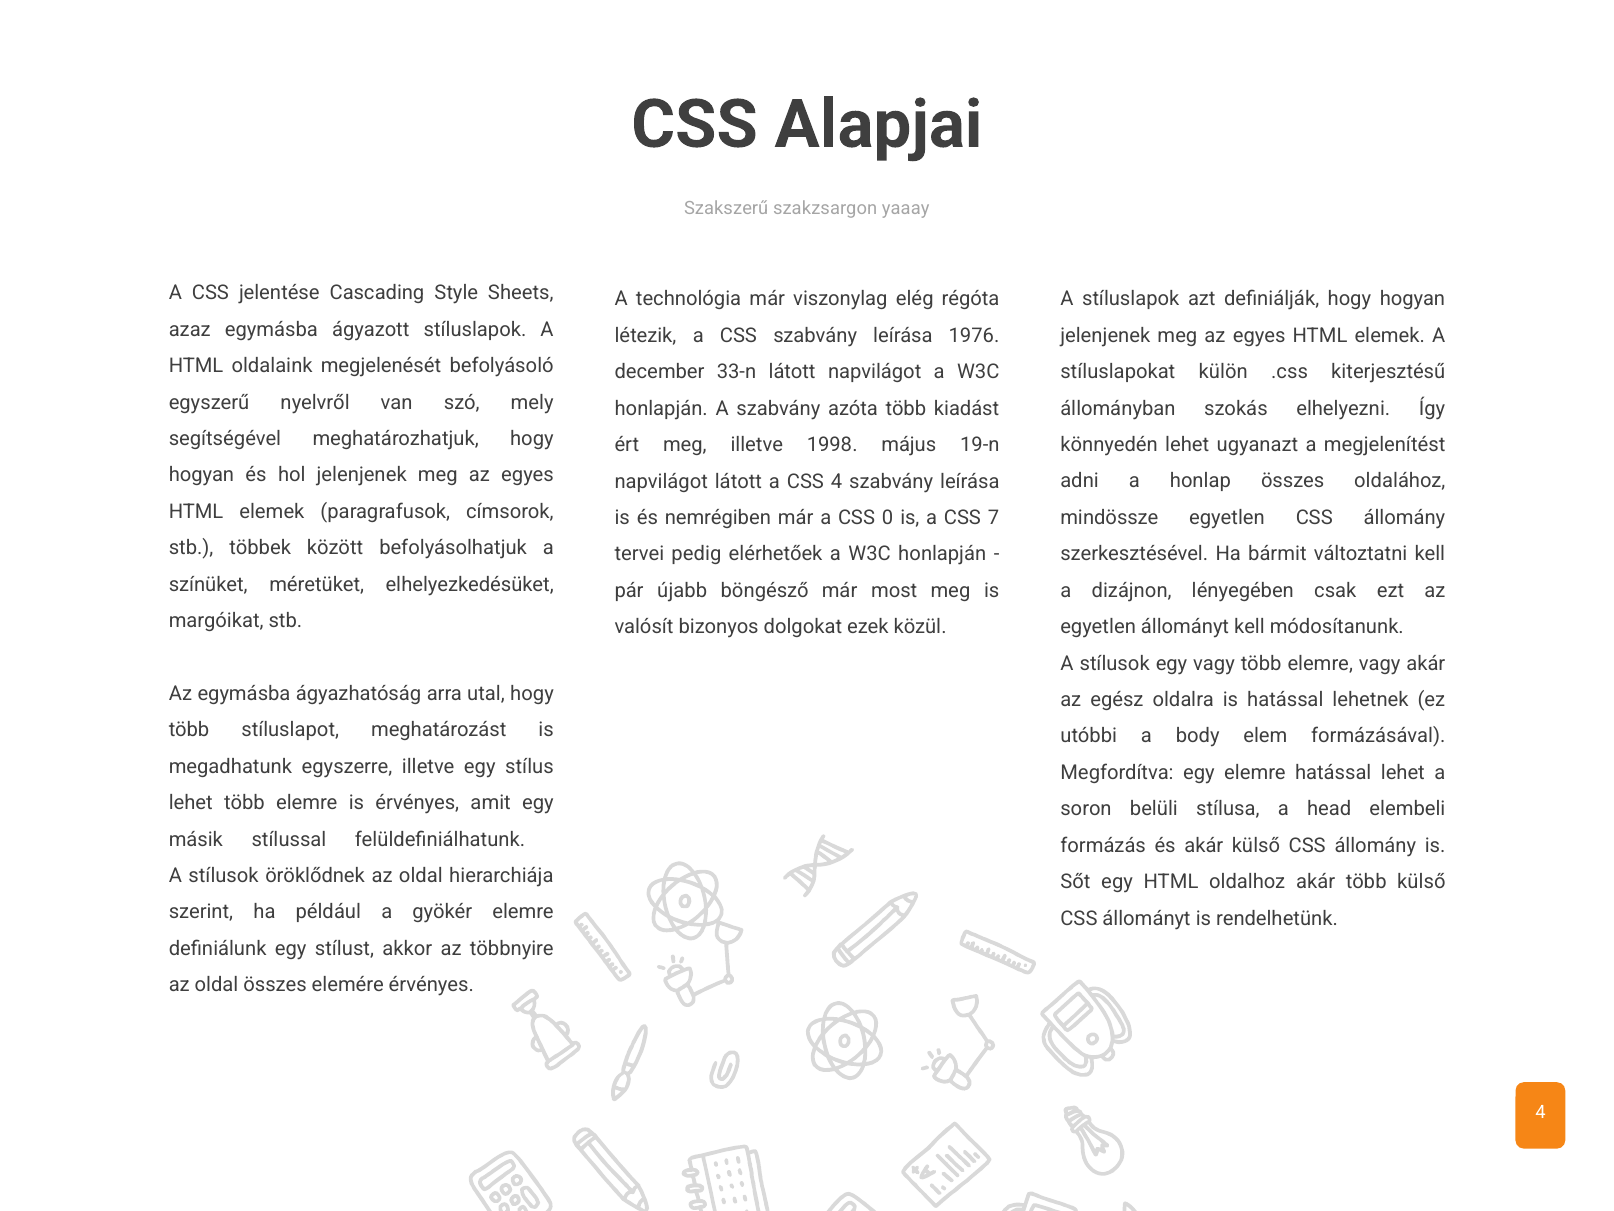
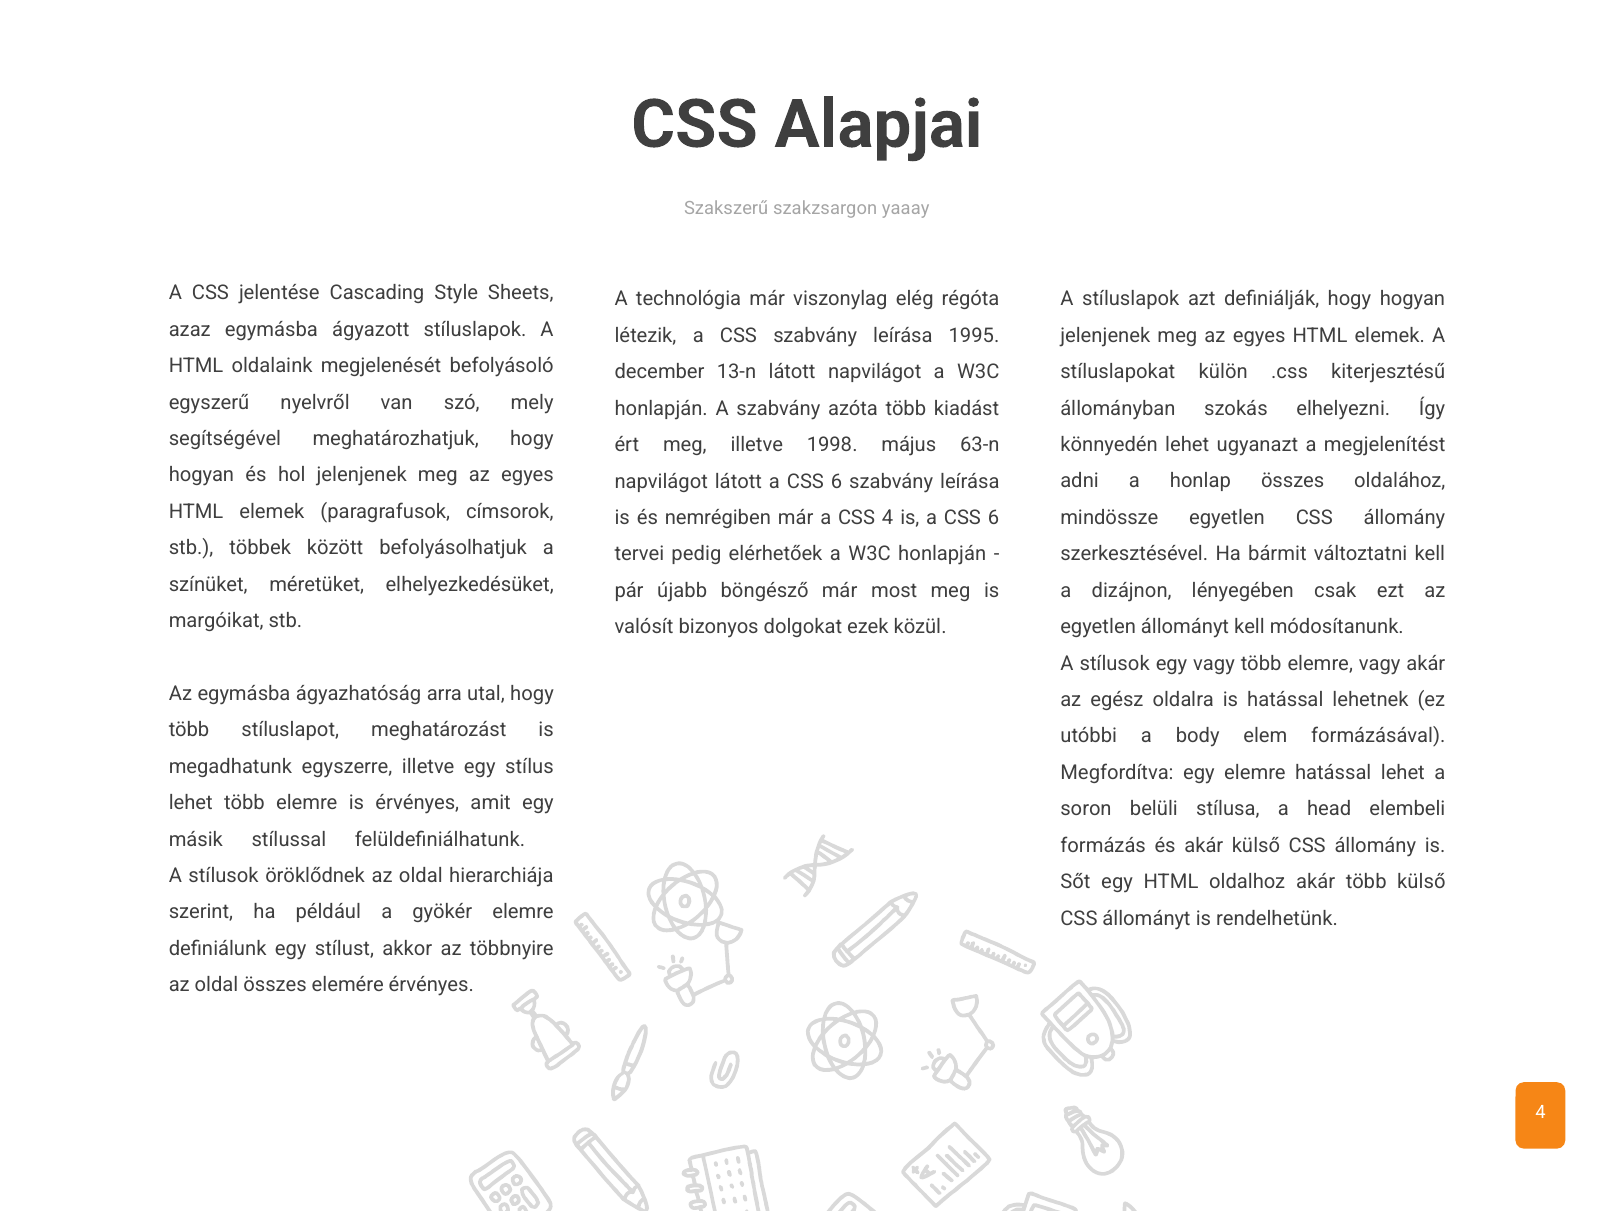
1976: 1976 -> 1995 (974, 336)
33-n: 33-n -> 13-n (736, 372)
19-n: 19-n -> 63-n (980, 445)
látott a CSS 4: 4 -> 6 (837, 481)
CSS 0: 0 -> 4 (888, 518)
is a CSS 7: 7 -> 6 (993, 518)
